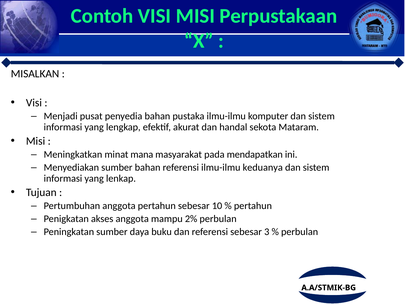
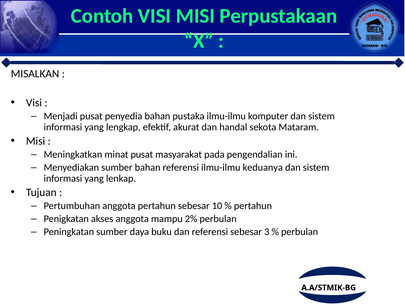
minat mana: mana -> pusat (142, 154)
mendapatkan: mendapatkan -> pengendalian (255, 154)
